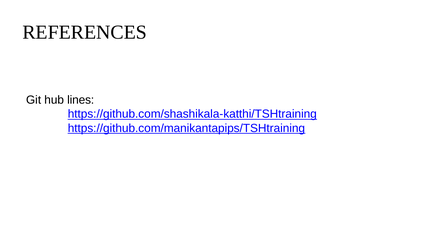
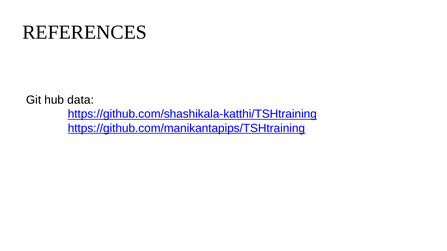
lines: lines -> data (81, 100)
